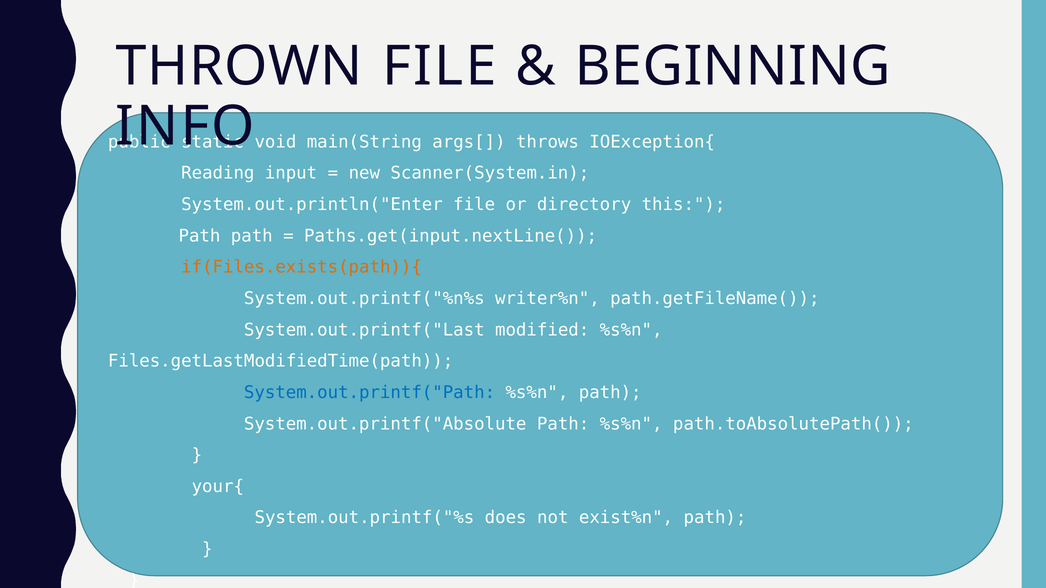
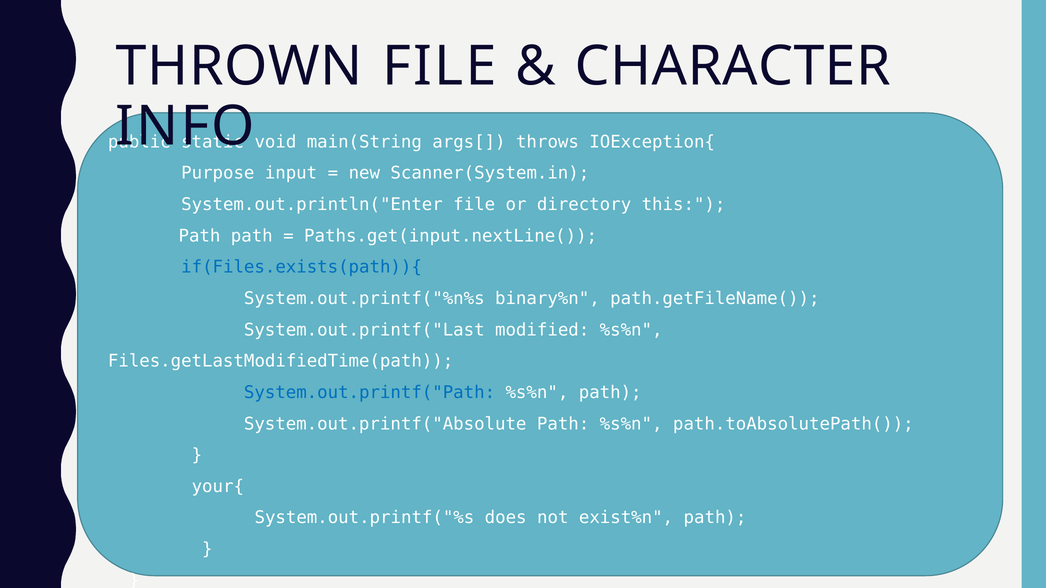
BEGINNING: BEGINNING -> CHARACTER (733, 66)
Reading: Reading -> Purpose (218, 173)
if(Files.exists(path)){ colour: orange -> blue (302, 267)
writer%n: writer%n -> binary%n (547, 299)
